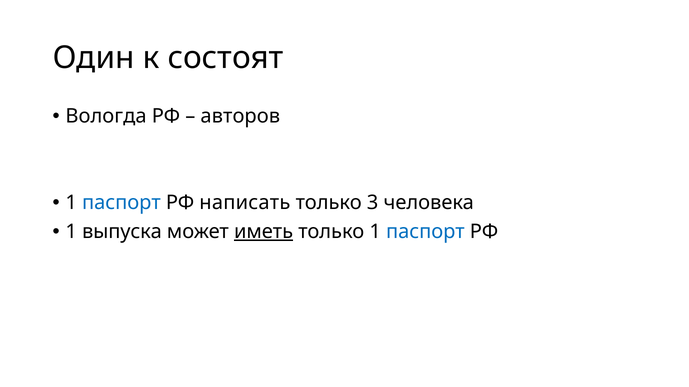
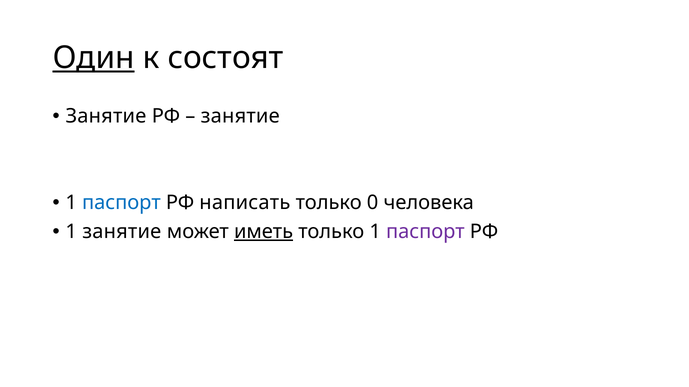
Один underline: none -> present (93, 58)
Вологда: Вологда -> Занятие (106, 116)
авторов: авторов -> занятие (240, 116)
3: 3 -> 0 (373, 203)
1 выпуска: выпуска -> занятие (122, 232)
паспорт colour: blue -> purple (425, 232)
